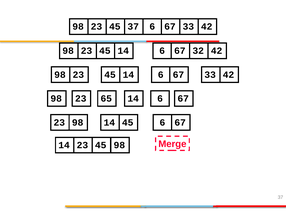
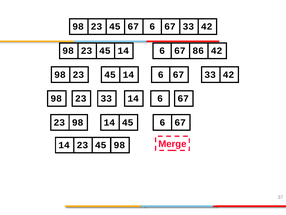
23 37: 37 -> 67 (133, 27)
32: 32 -> 86 (198, 51)
98 65: 65 -> 33 (106, 98)
